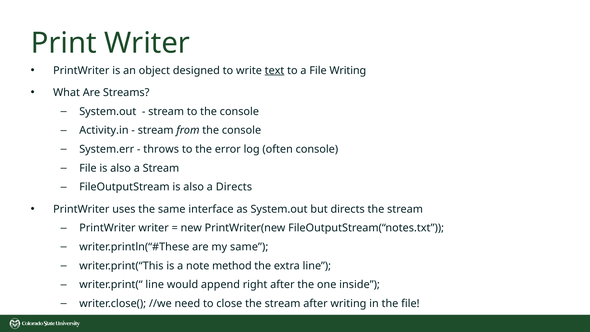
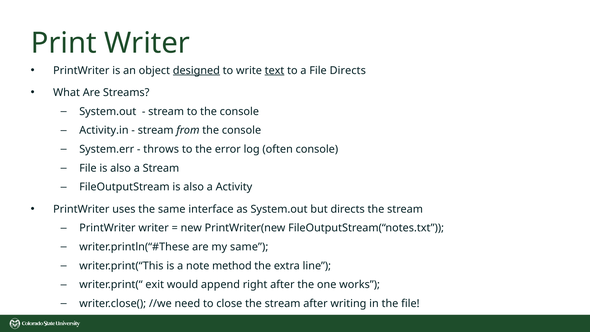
designed underline: none -> present (196, 70)
File Writing: Writing -> Directs (348, 70)
a Directs: Directs -> Activity (234, 187)
writer.print(“ line: line -> exit (155, 285)
inside: inside -> works (360, 285)
